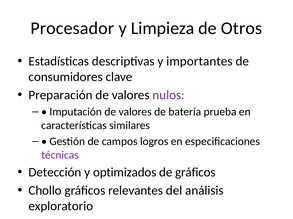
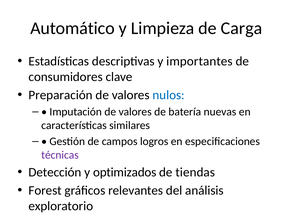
Procesador: Procesador -> Automático (72, 28)
Otros: Otros -> Carga (242, 28)
nulos colour: purple -> blue (169, 95)
prueba: prueba -> nuevas (220, 112)
de gráficos: gráficos -> tiendas (195, 173)
Chollo: Chollo -> Forest (45, 191)
